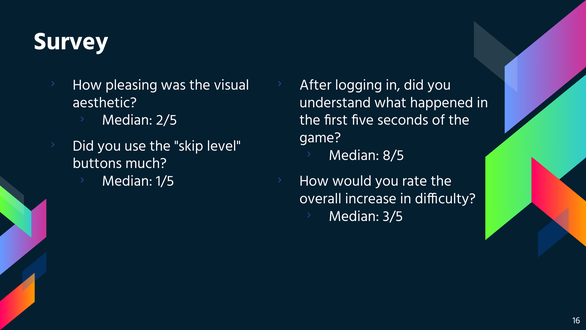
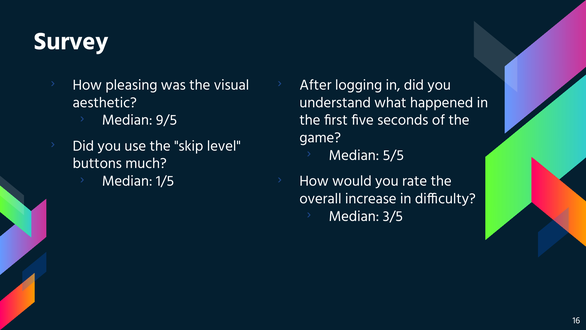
2/5: 2/5 -> 9/5 (166, 120)
8/5: 8/5 -> 5/5 (393, 155)
